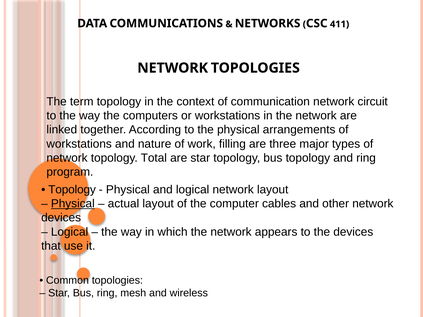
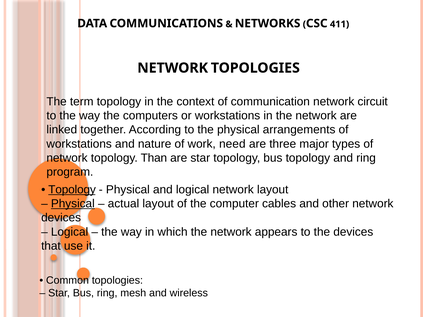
filling: filling -> need (232, 144)
Total: Total -> Than (154, 158)
Topology underline: none -> present (72, 190)
